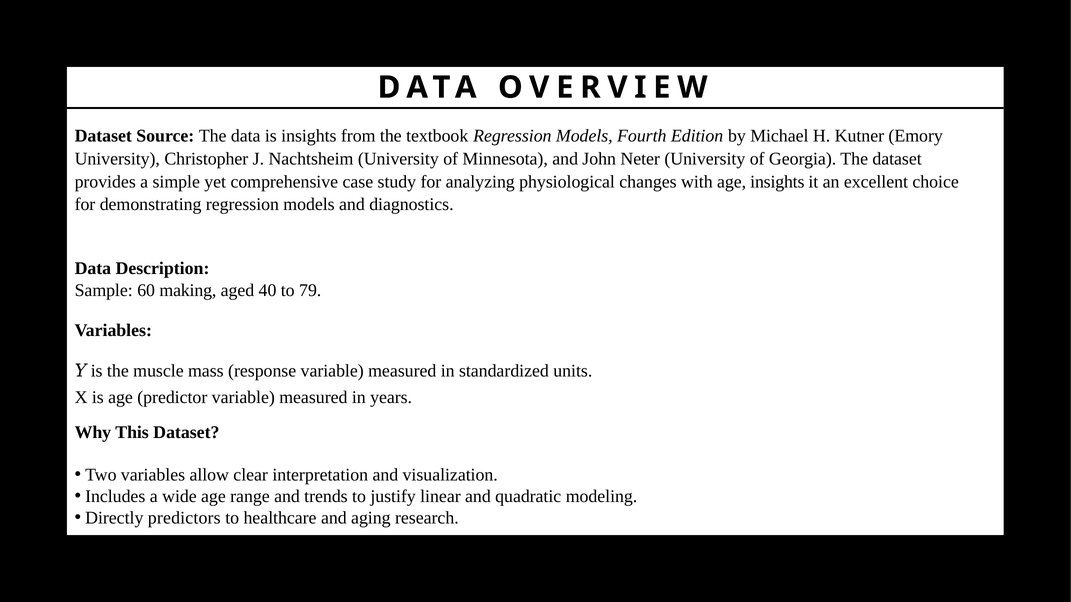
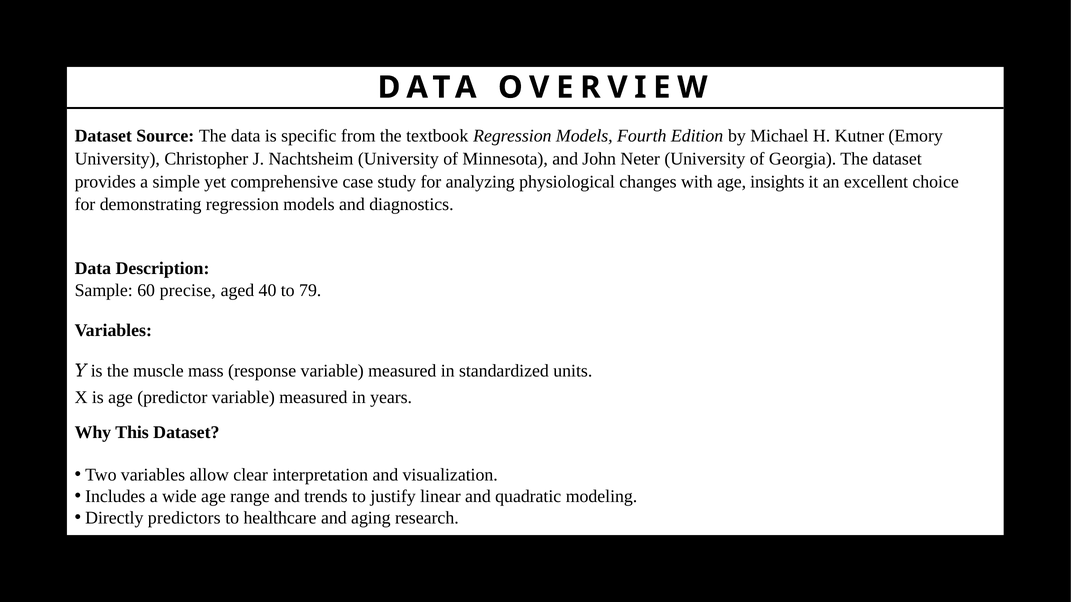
is insights: insights -> specific (309, 136)
making: making -> precise (188, 291)
